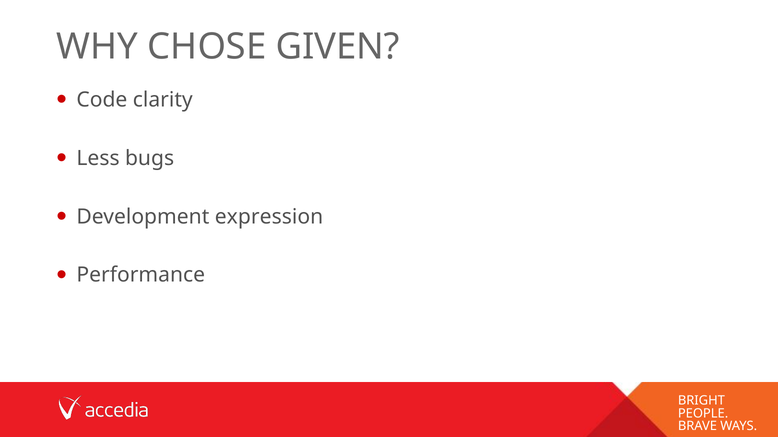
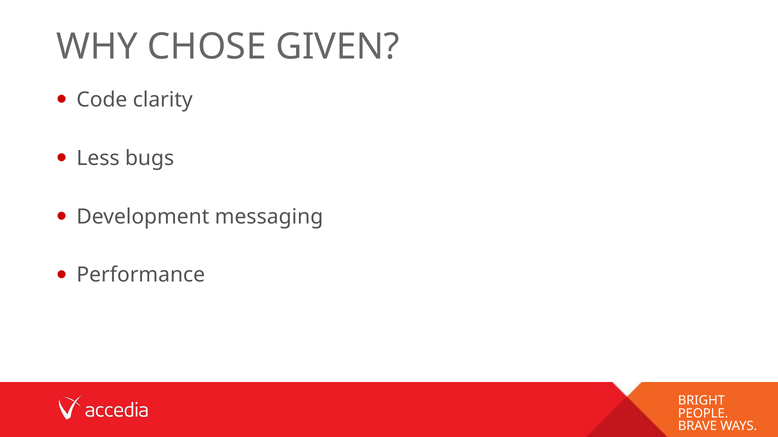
expression: expression -> messaging (269, 217)
